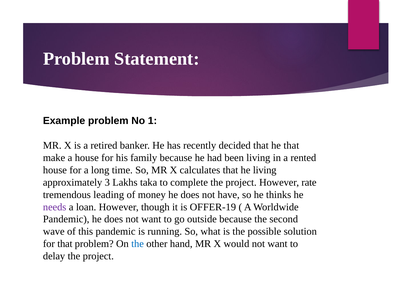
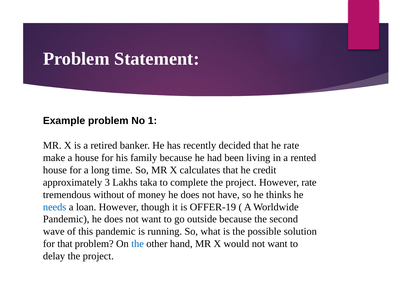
he that: that -> rate (291, 145)
he living: living -> credit (265, 170)
leading: leading -> without (109, 195)
needs colour: purple -> blue (55, 207)
